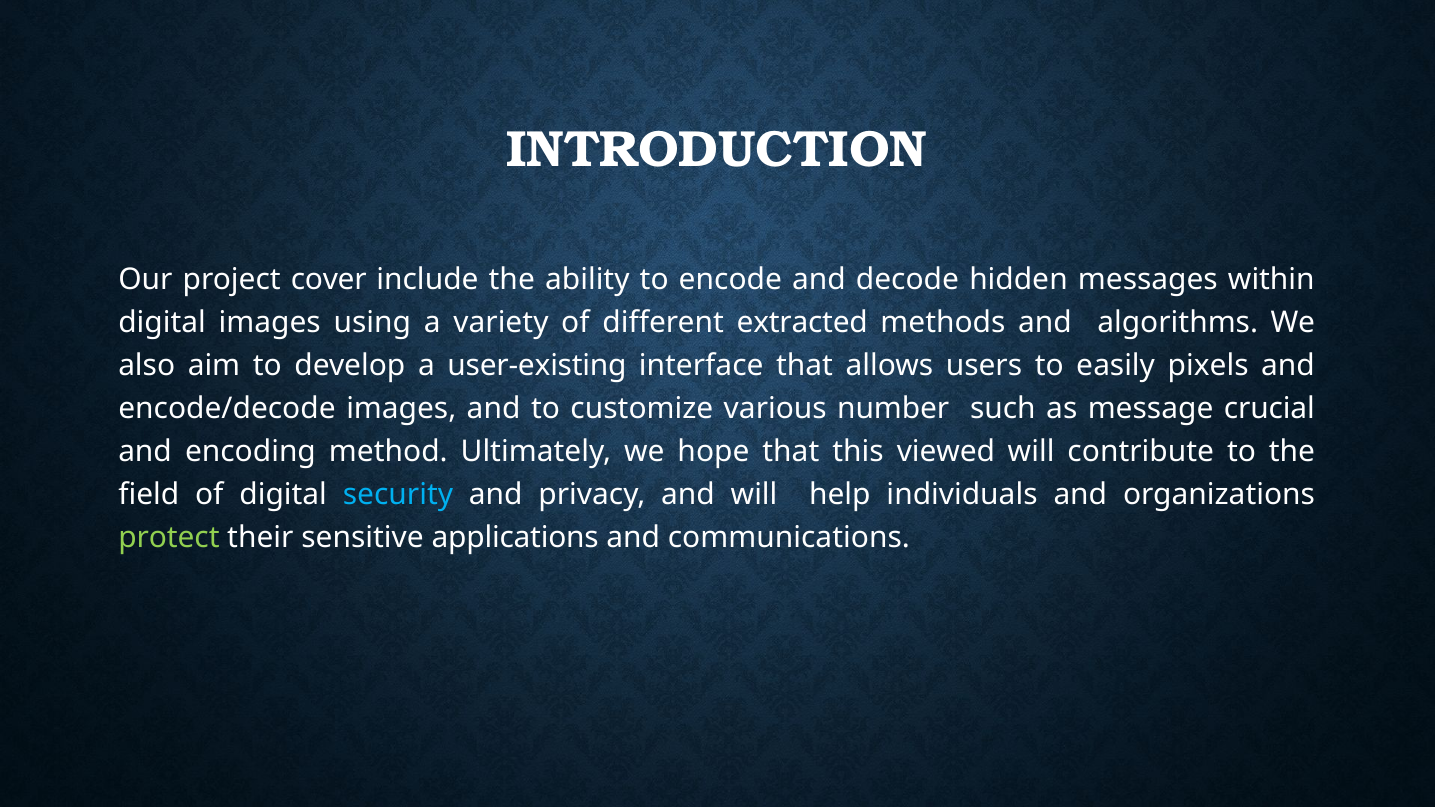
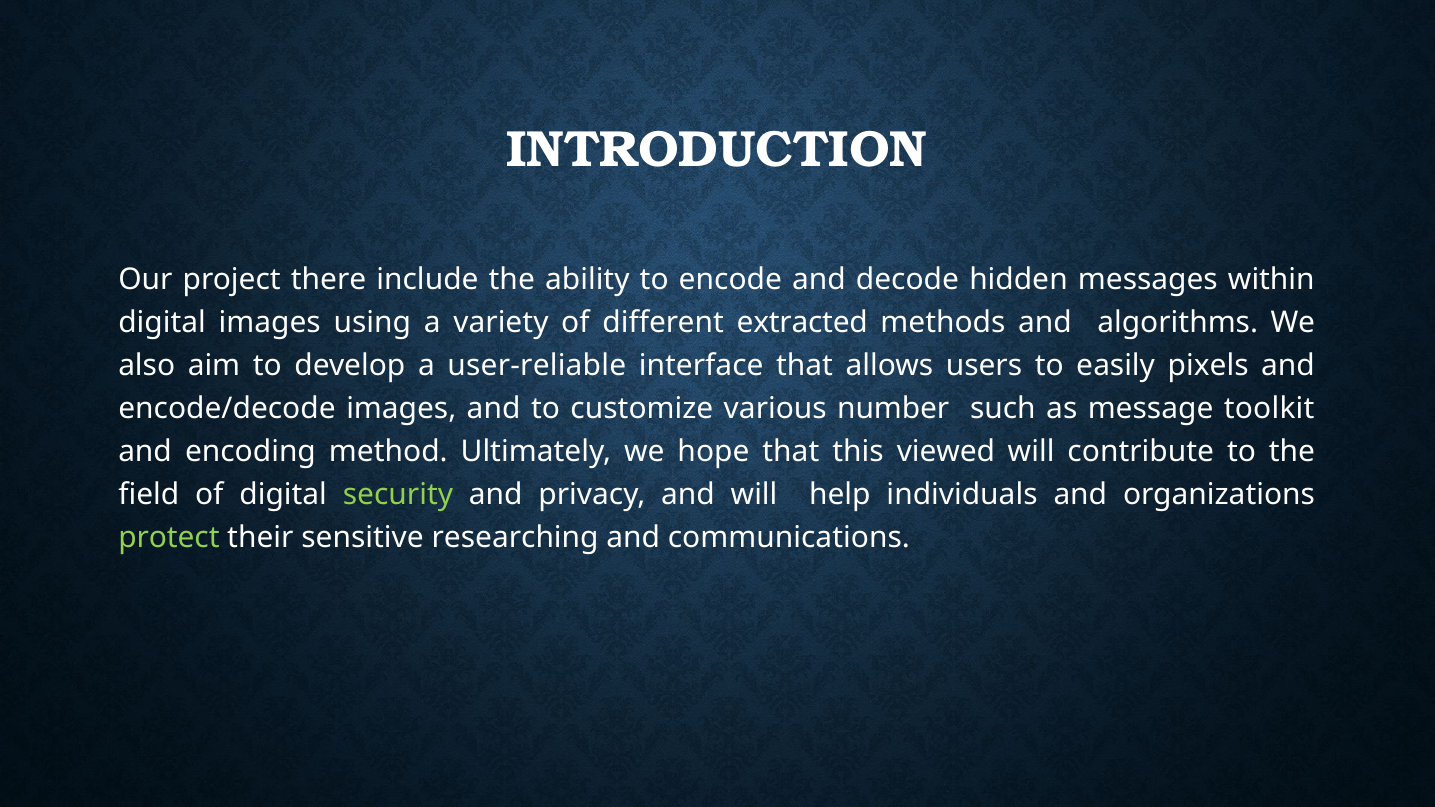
cover: cover -> there (329, 279)
user-existing: user-existing -> user-reliable (537, 365)
crucial: crucial -> toolkit (1269, 408)
security colour: light blue -> light green (398, 495)
applications: applications -> researching (515, 538)
